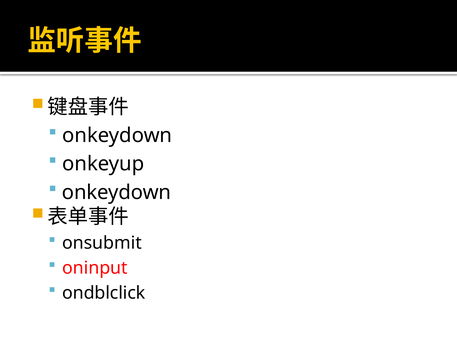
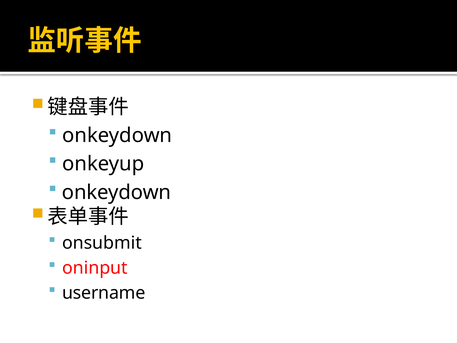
ondblclick: ondblclick -> username (104, 293)
